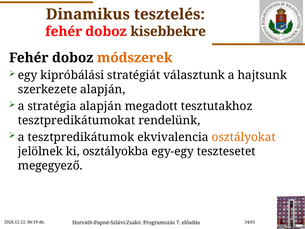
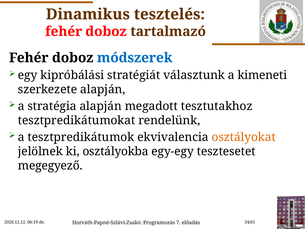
kisebbekre: kisebbekre -> tartalmazó (168, 31)
módszerek colour: orange -> blue (135, 58)
hajtsunk: hajtsunk -> kimeneti (262, 75)
